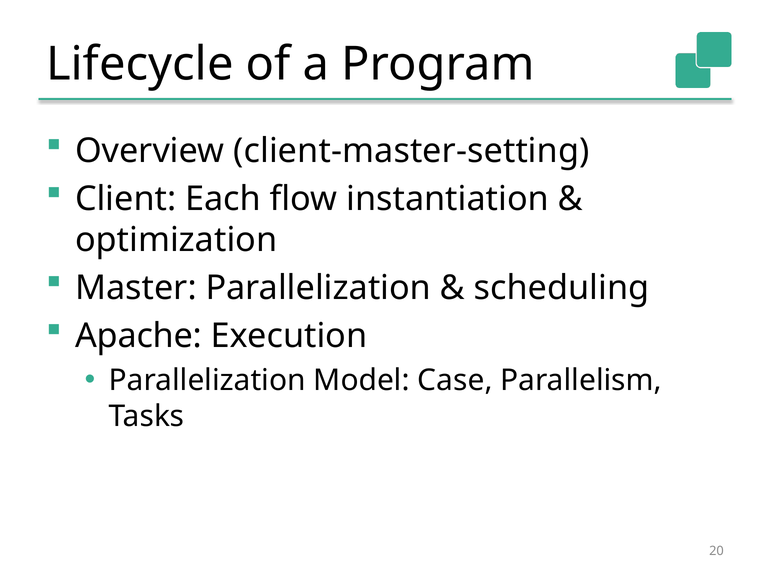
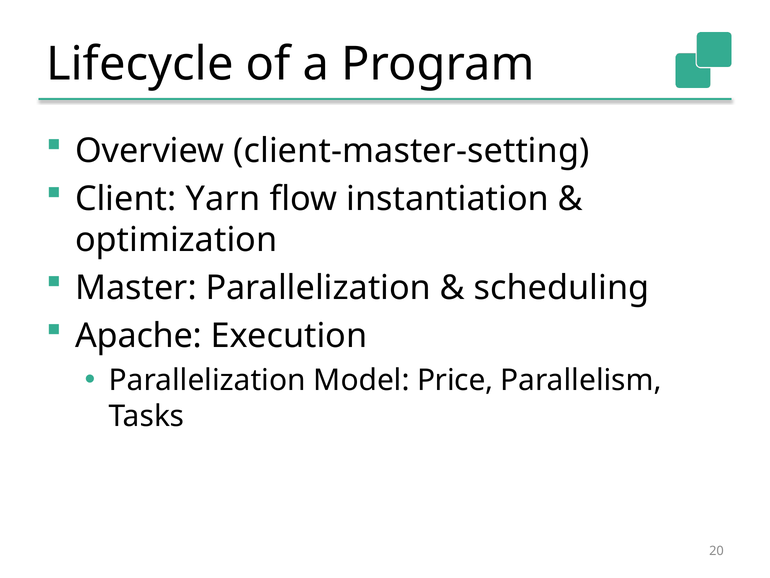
Each: Each -> Yarn (223, 199)
Case: Case -> Price (455, 380)
